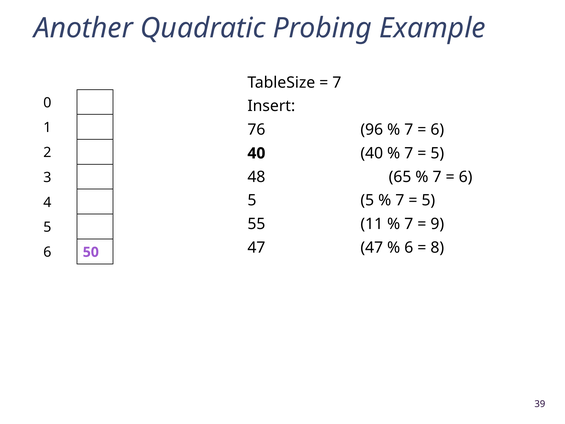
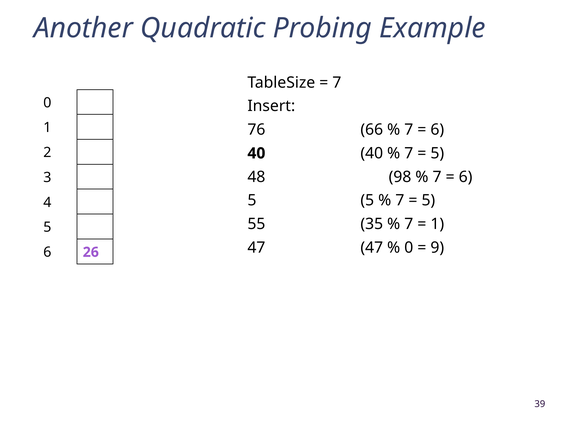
96: 96 -> 66 (372, 130)
65: 65 -> 98 (400, 177)
11: 11 -> 35 (372, 224)
9: 9 -> 1 (437, 224)
6: 6 -> 0 (409, 247)
8: 8 -> 9 (437, 247)
50: 50 -> 26 (91, 252)
